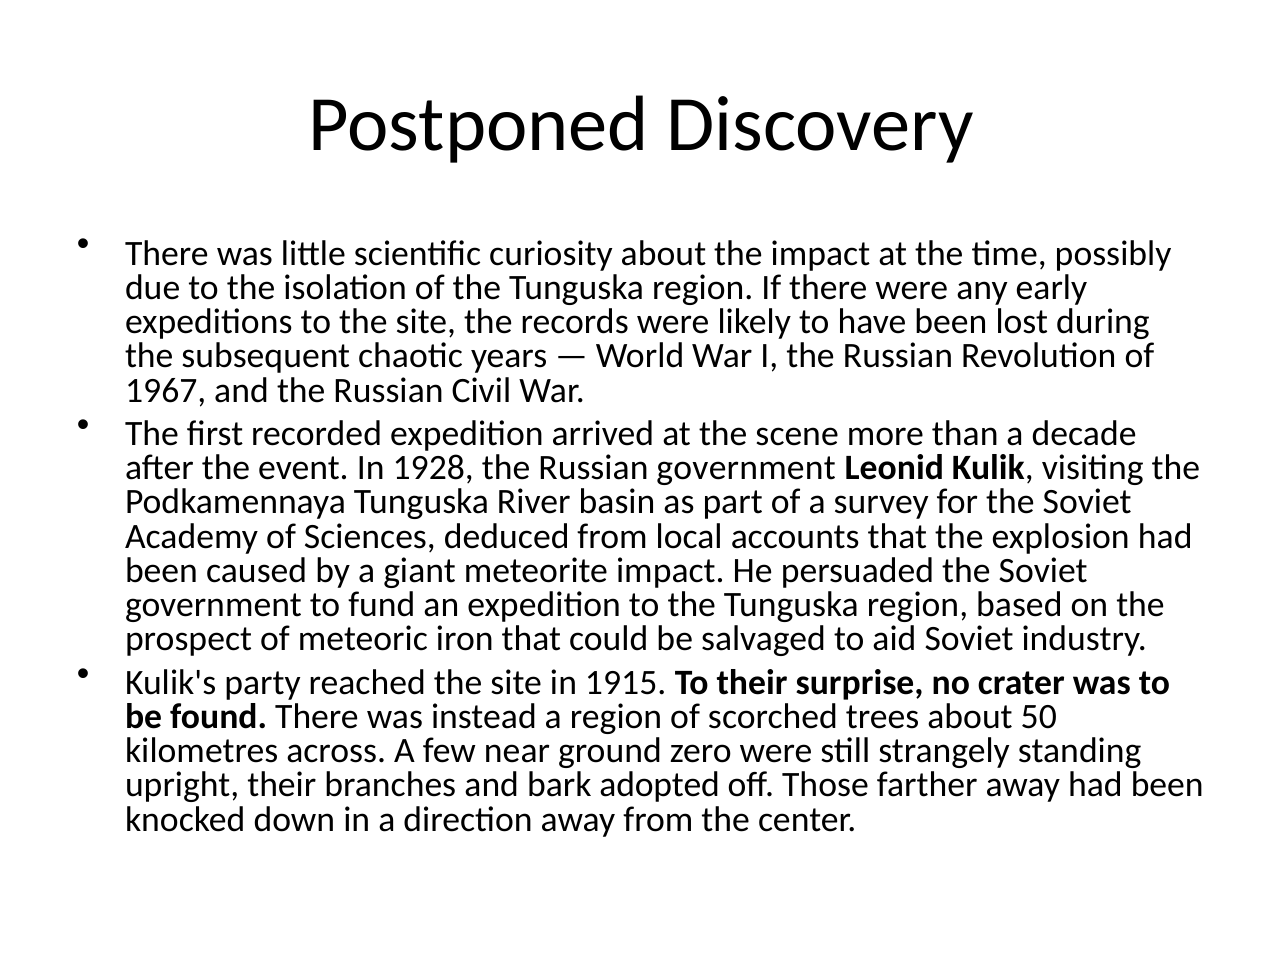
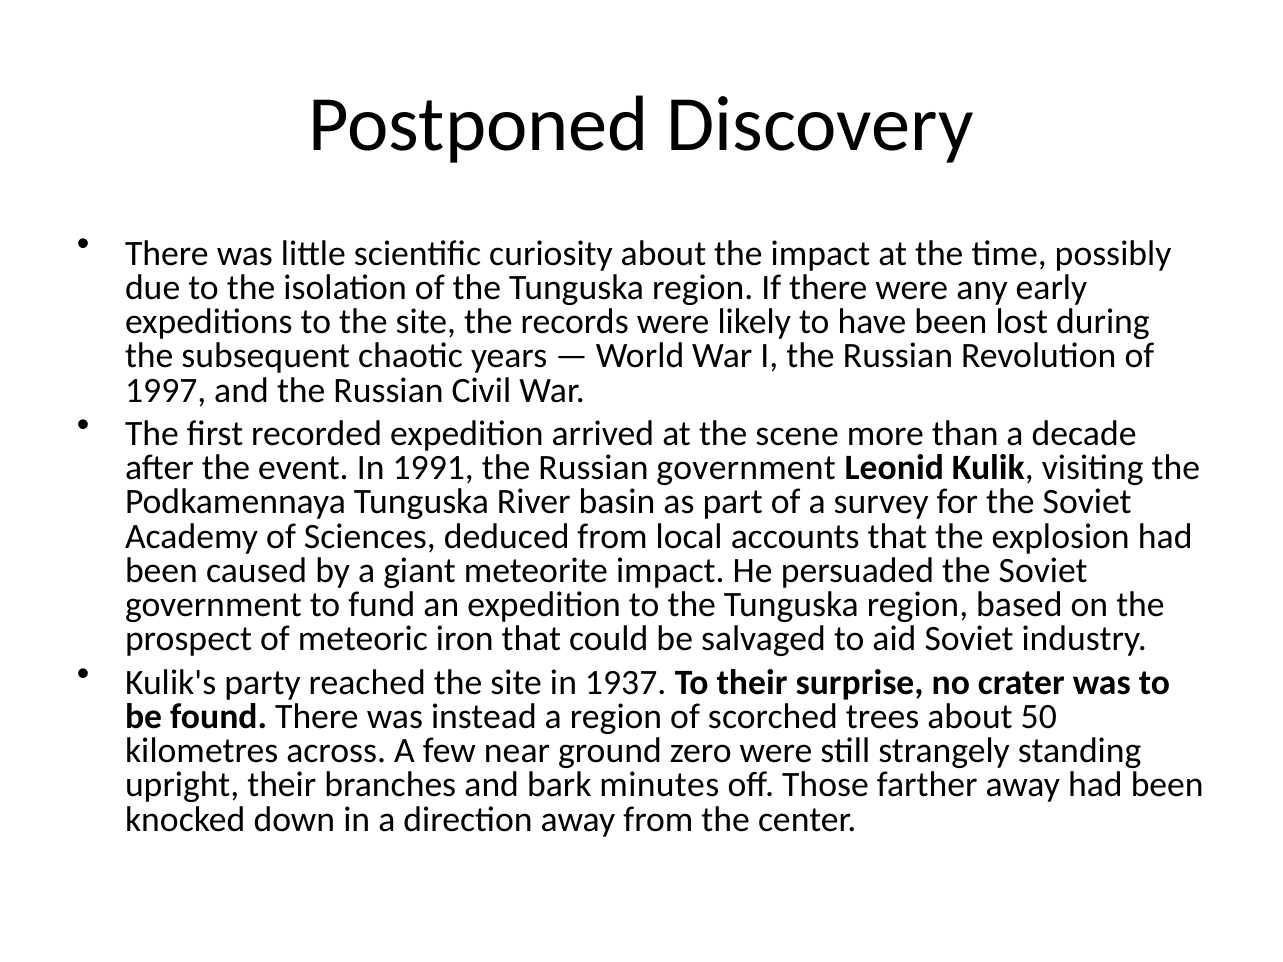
1967: 1967 -> 1997 (166, 390)
1928: 1928 -> 1991 (433, 468)
1915: 1915 -> 1937 (626, 683)
adopted: adopted -> minutes (659, 785)
